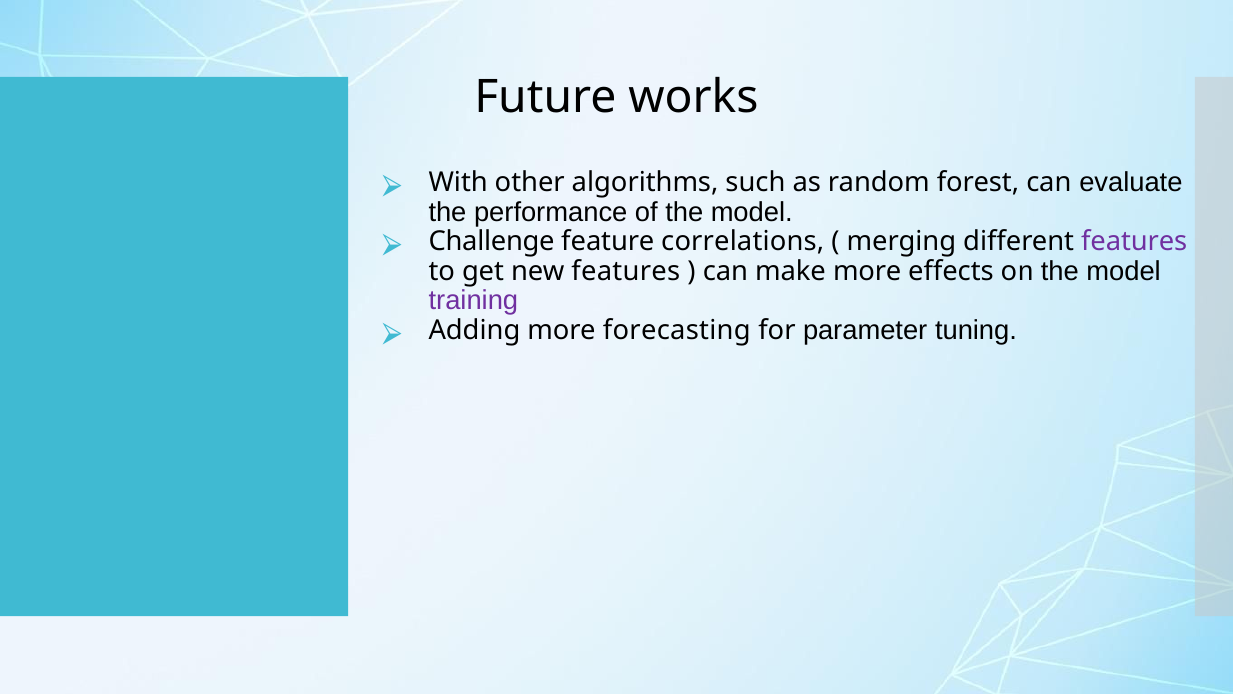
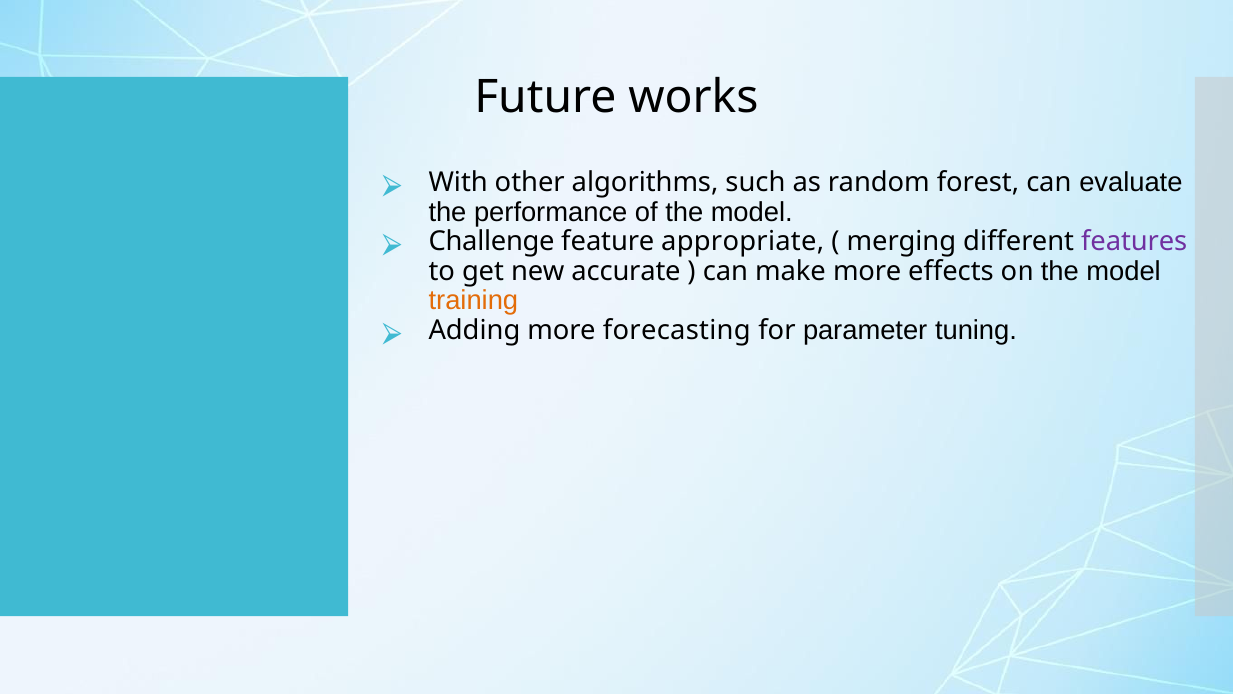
correlations: correlations -> appropriate (743, 241)
new features: features -> accurate (626, 271)
training colour: purple -> orange (473, 300)
